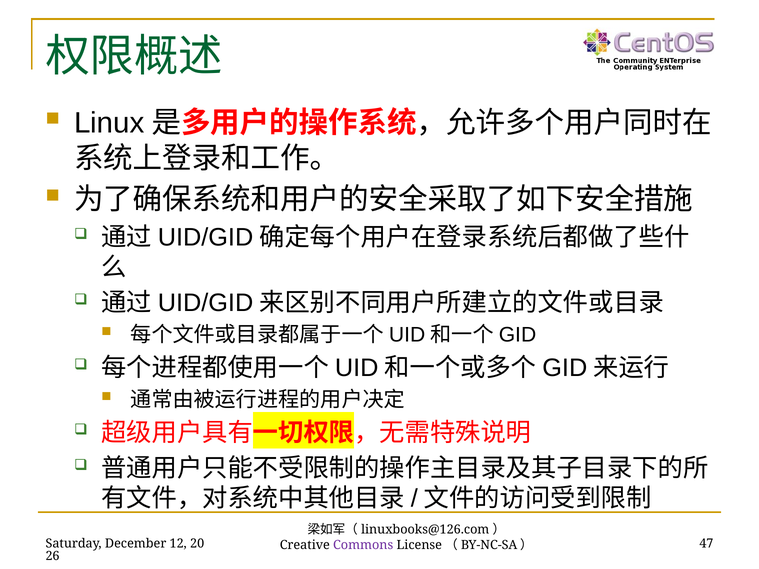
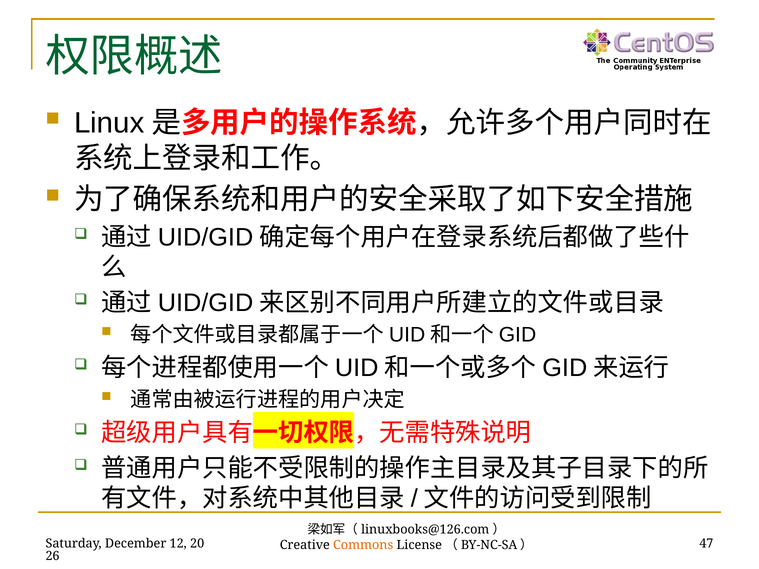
Commons colour: purple -> orange (363, 545)
